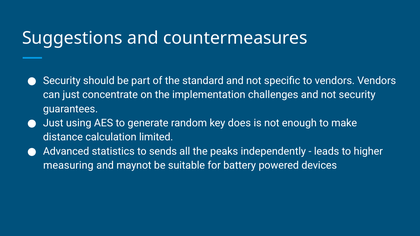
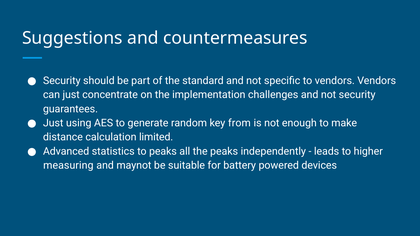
does: does -> from (239, 123)
to sends: sends -> peaks (163, 151)
